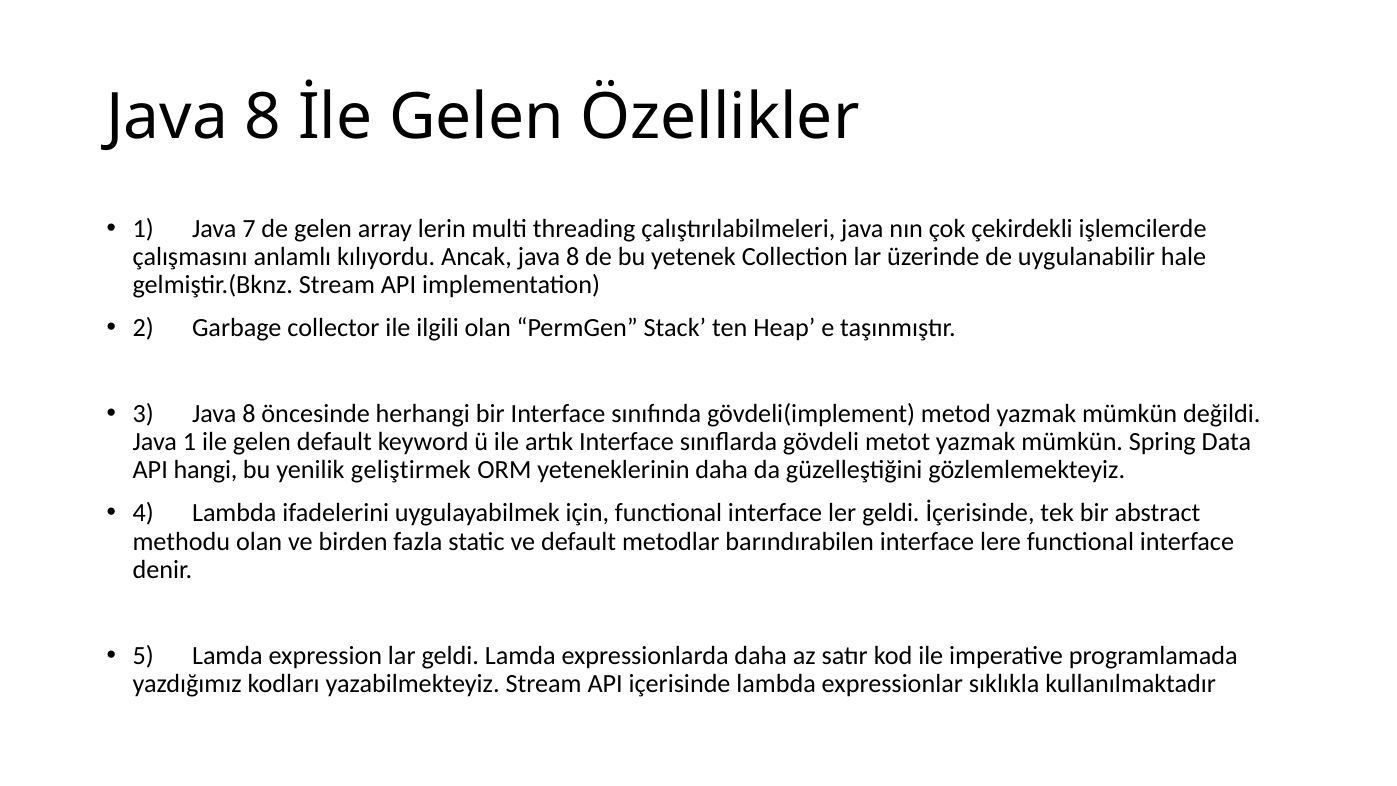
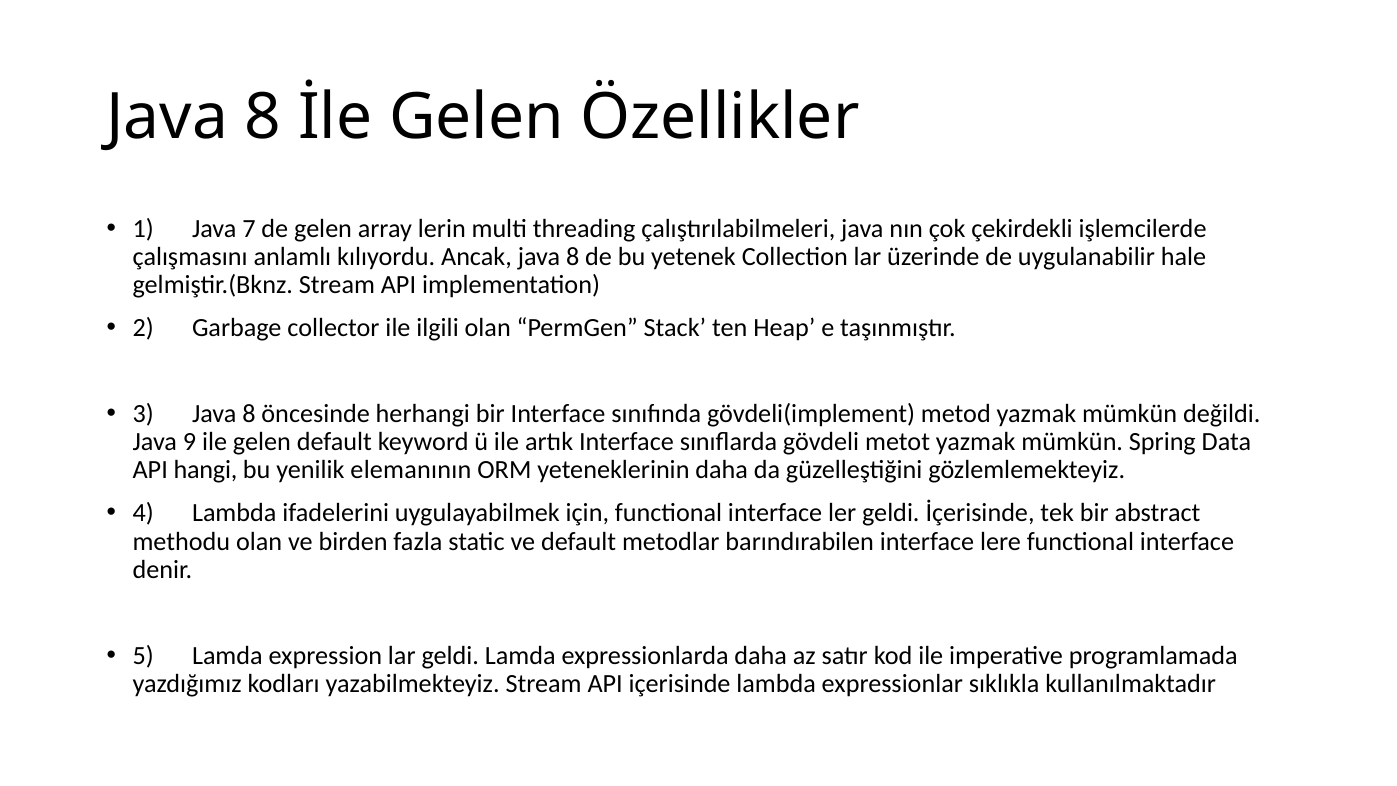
Java 1: 1 -> 9 (190, 442)
geliştirmek: geliştirmek -> elemanının (411, 470)
